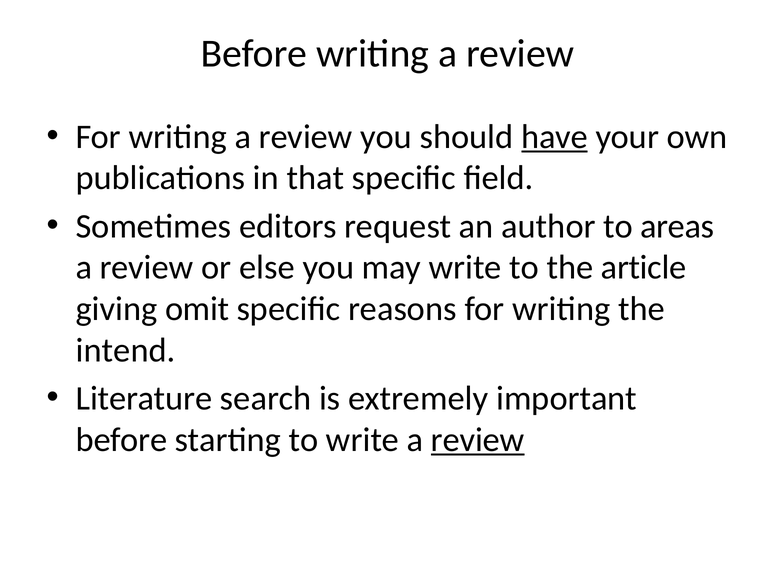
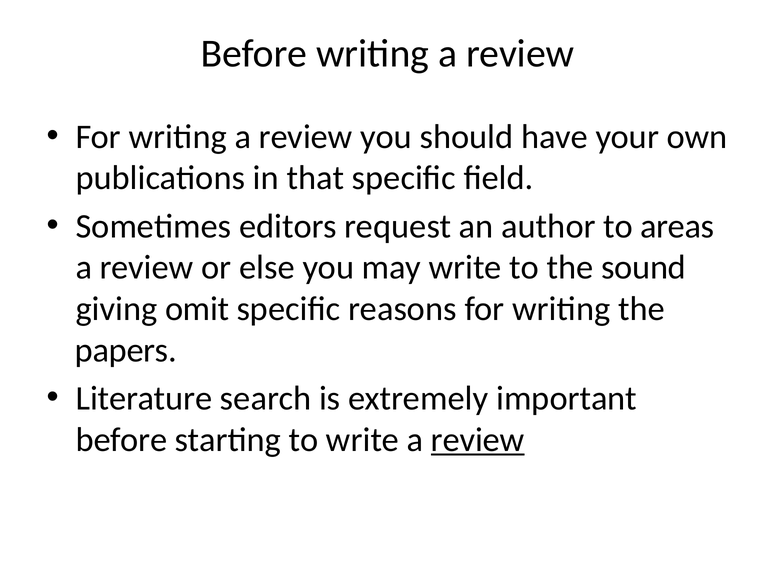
have underline: present -> none (555, 137)
article: article -> sound (644, 268)
intend: intend -> papers (126, 350)
